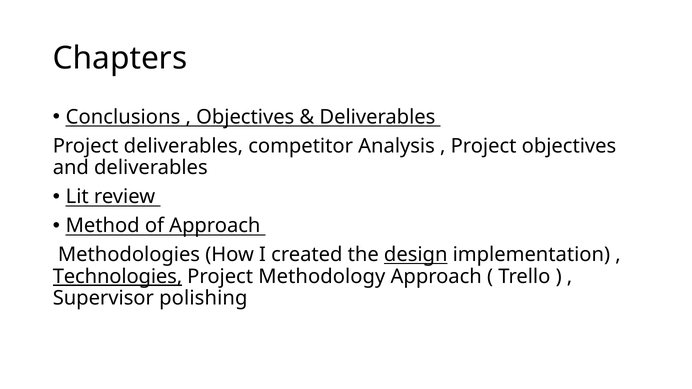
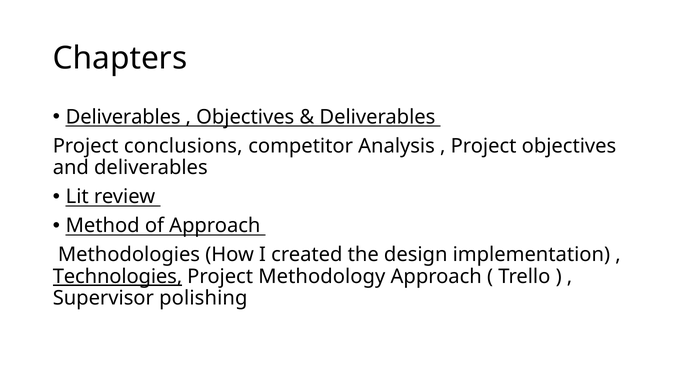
Conclusions: Conclusions -> Deliverables (123, 117)
Project deliverables: deliverables -> conclusions (183, 146)
design underline: present -> none (416, 255)
